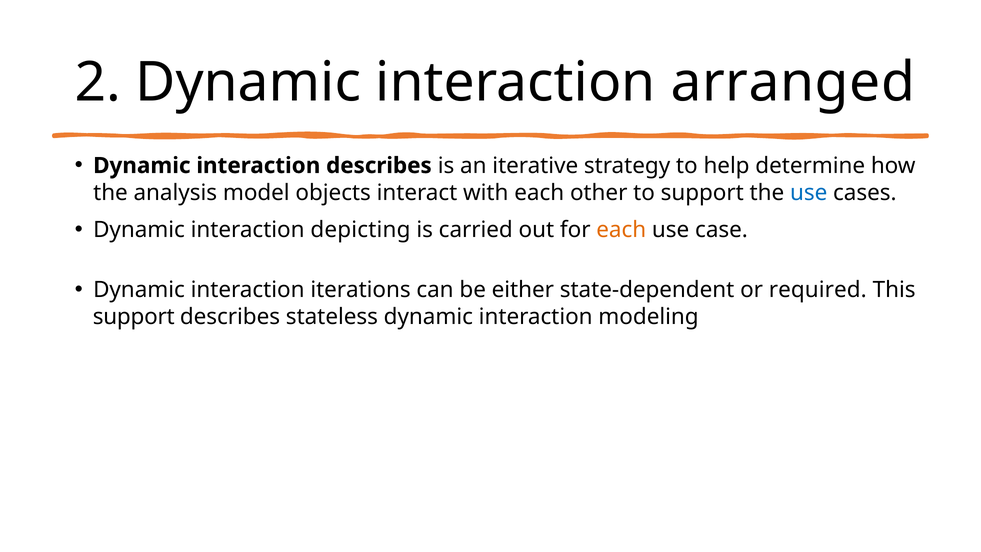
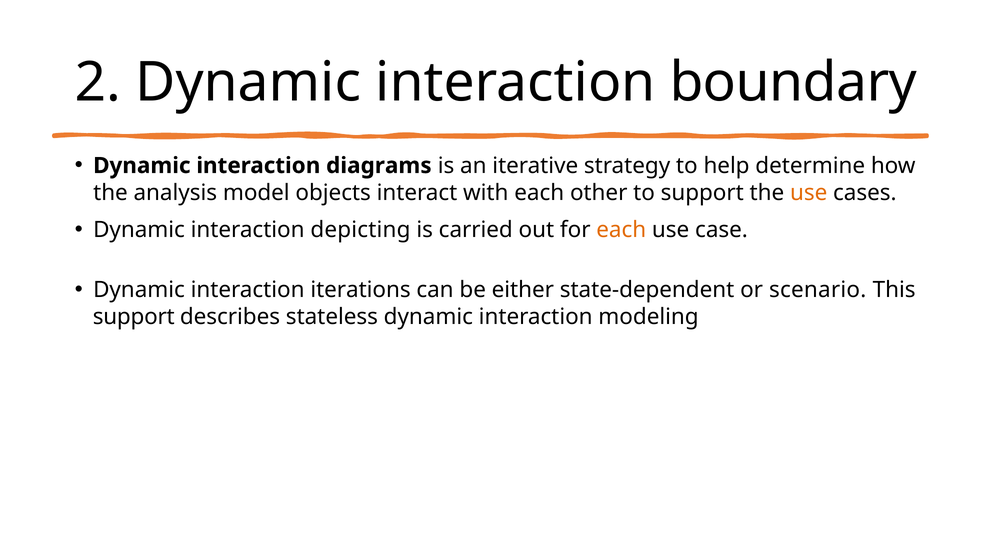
arranged: arranged -> boundary (793, 82)
interaction describes: describes -> diagrams (379, 166)
use colour: blue -> orange (809, 193)
required: required -> scenario (818, 290)
